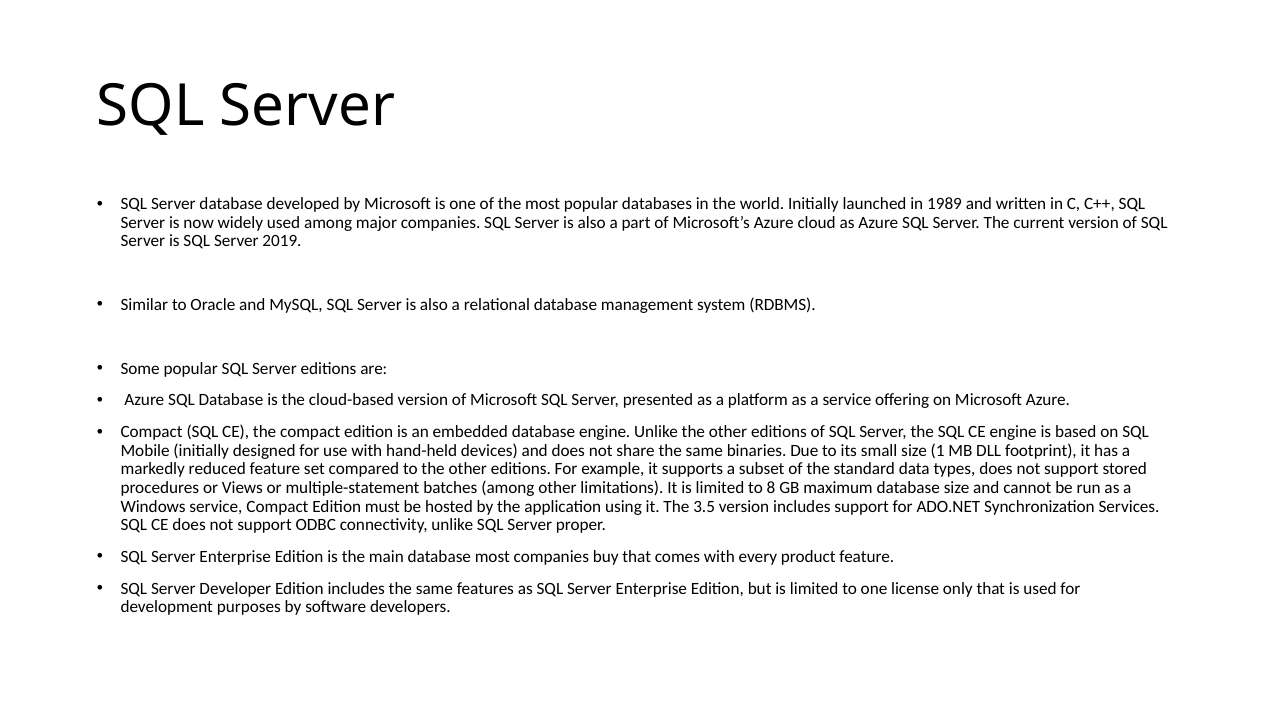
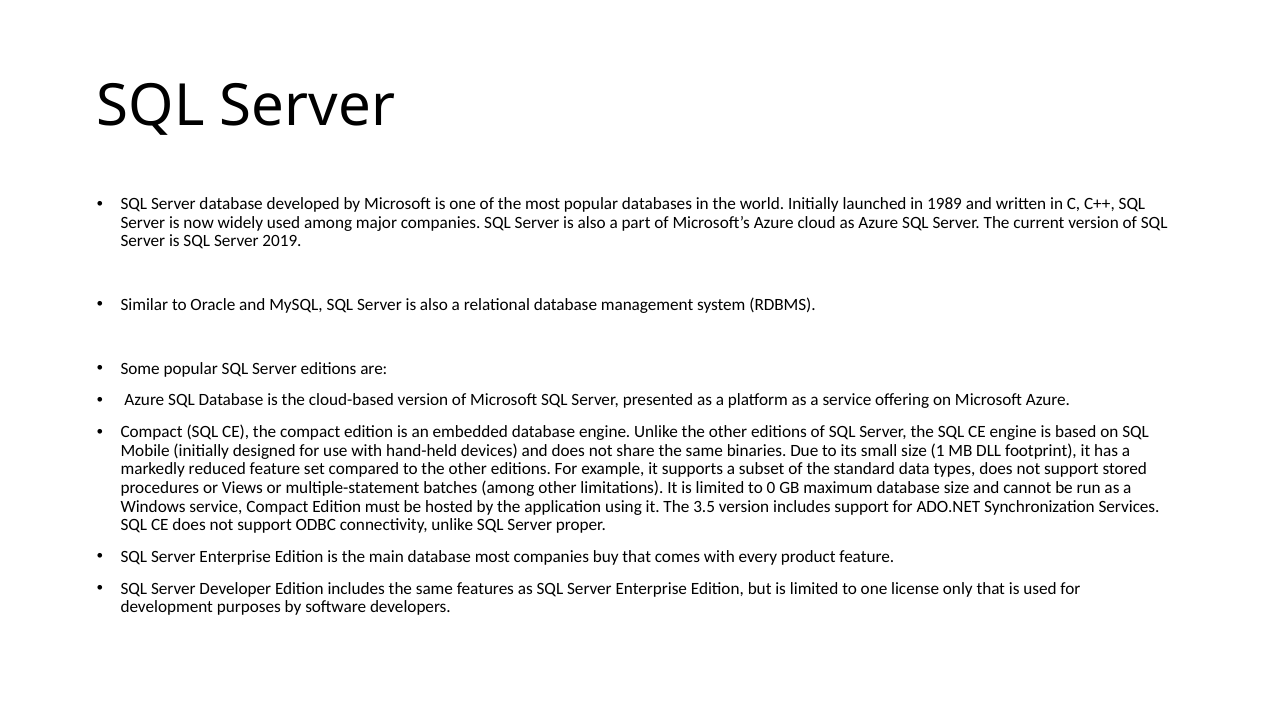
8: 8 -> 0 (771, 488)
